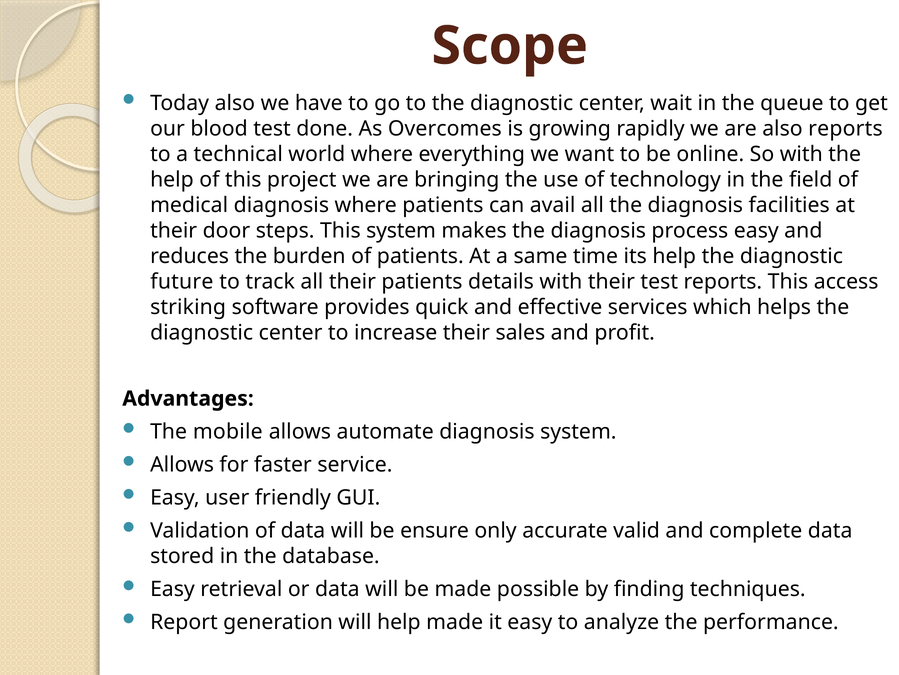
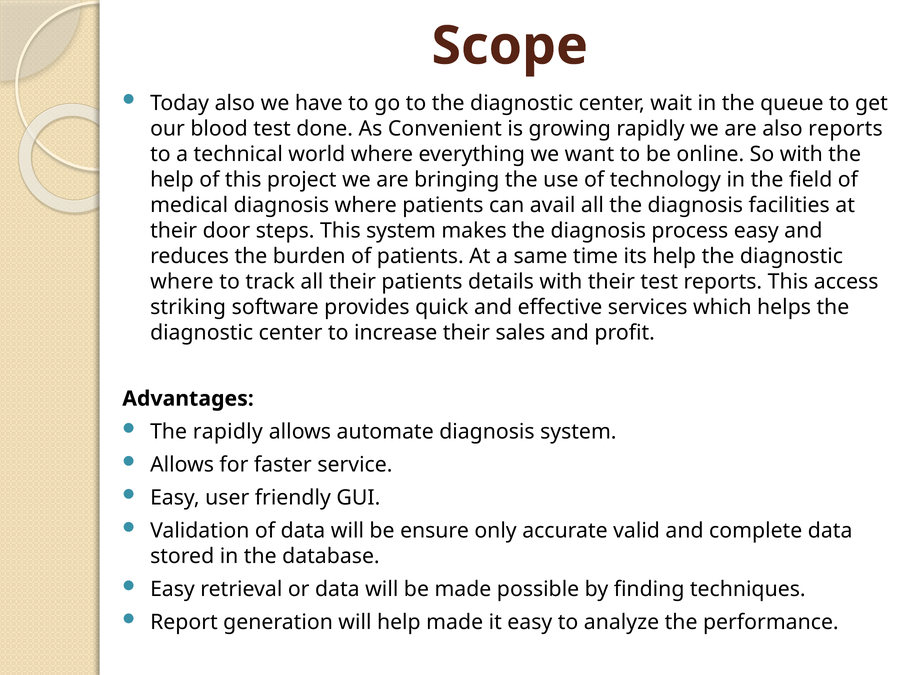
Overcomes: Overcomes -> Convenient (445, 128)
future: future -> where (182, 281)
The mobile: mobile -> rapidly (228, 431)
